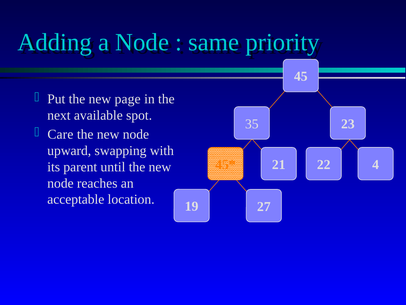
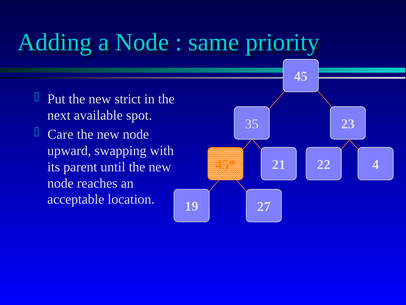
page: page -> strict (128, 99)
